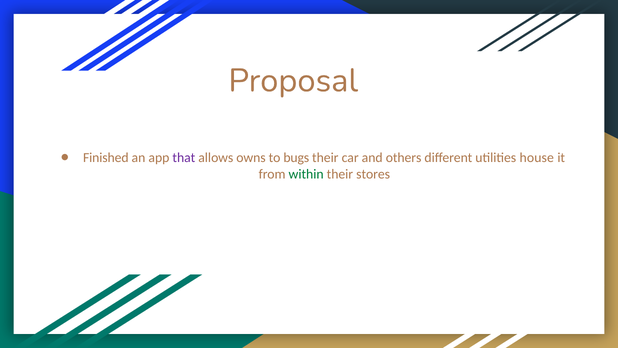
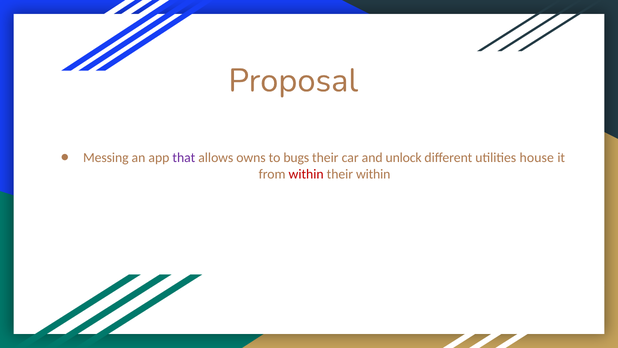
Finished: Finished -> Messing (106, 157)
others: others -> unlock (404, 157)
within colour: green -> red (306, 174)
their stores: stores -> within (373, 174)
